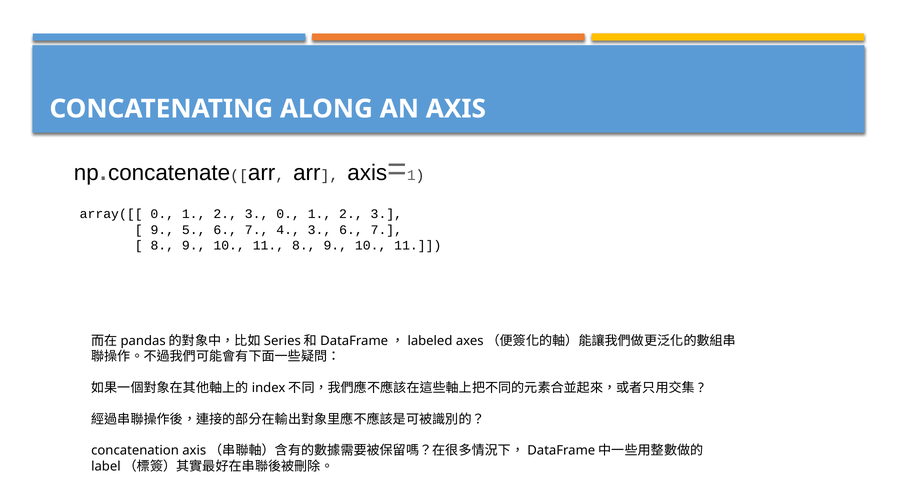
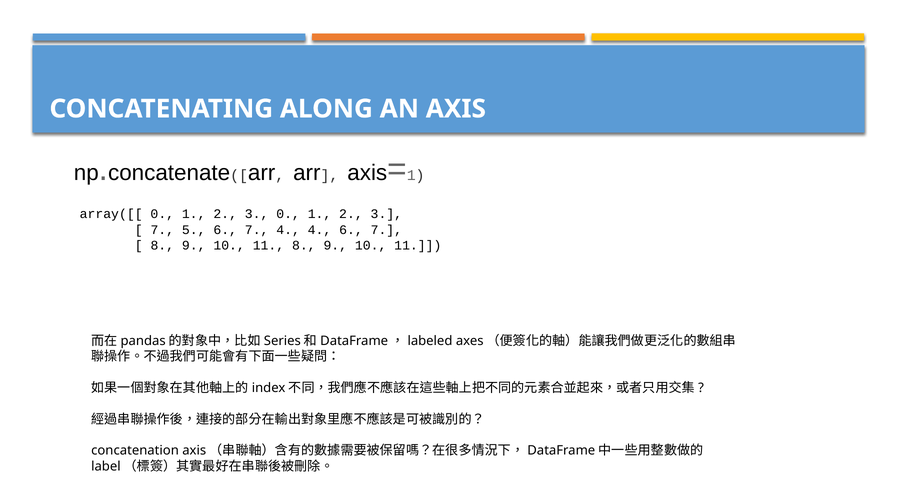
9: 9 -> 7 (162, 230)
4 3: 3 -> 4 (320, 230)
